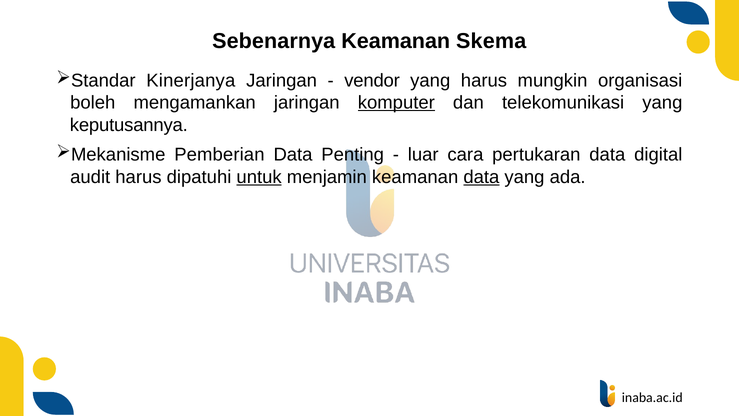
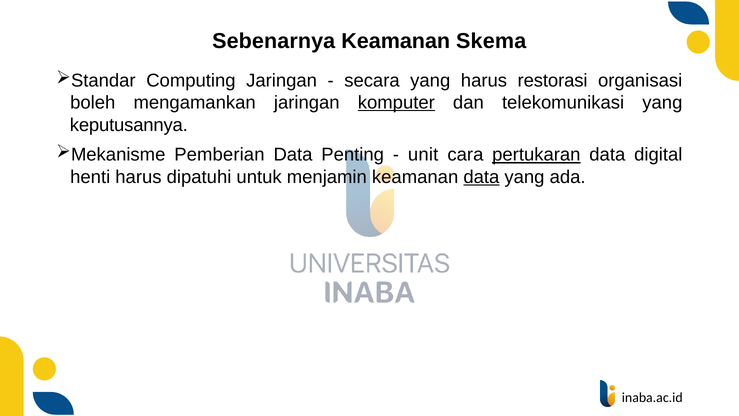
Kinerjanya: Kinerjanya -> Computing (191, 80)
vendor: vendor -> secara (372, 80)
mungkin: mungkin -> restorasi (553, 80)
luar: luar -> unit (423, 155)
pertukaran underline: none -> present (536, 155)
audit: audit -> henti (90, 177)
untuk underline: present -> none (259, 177)
